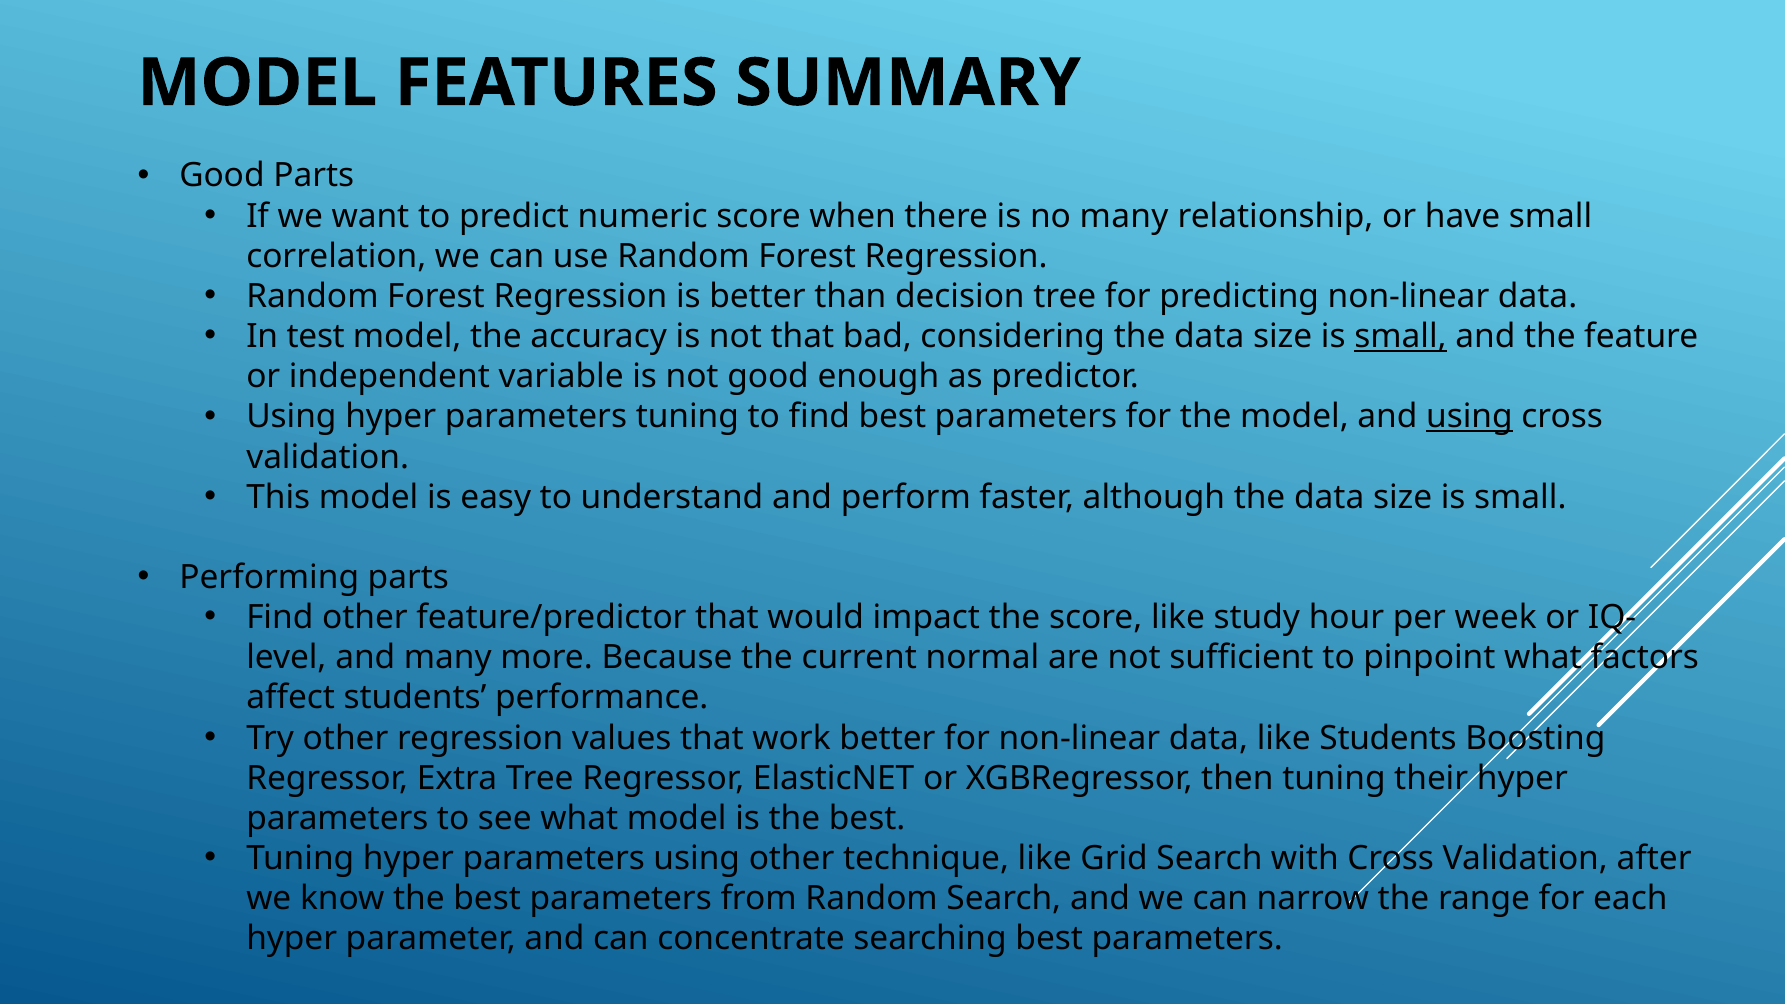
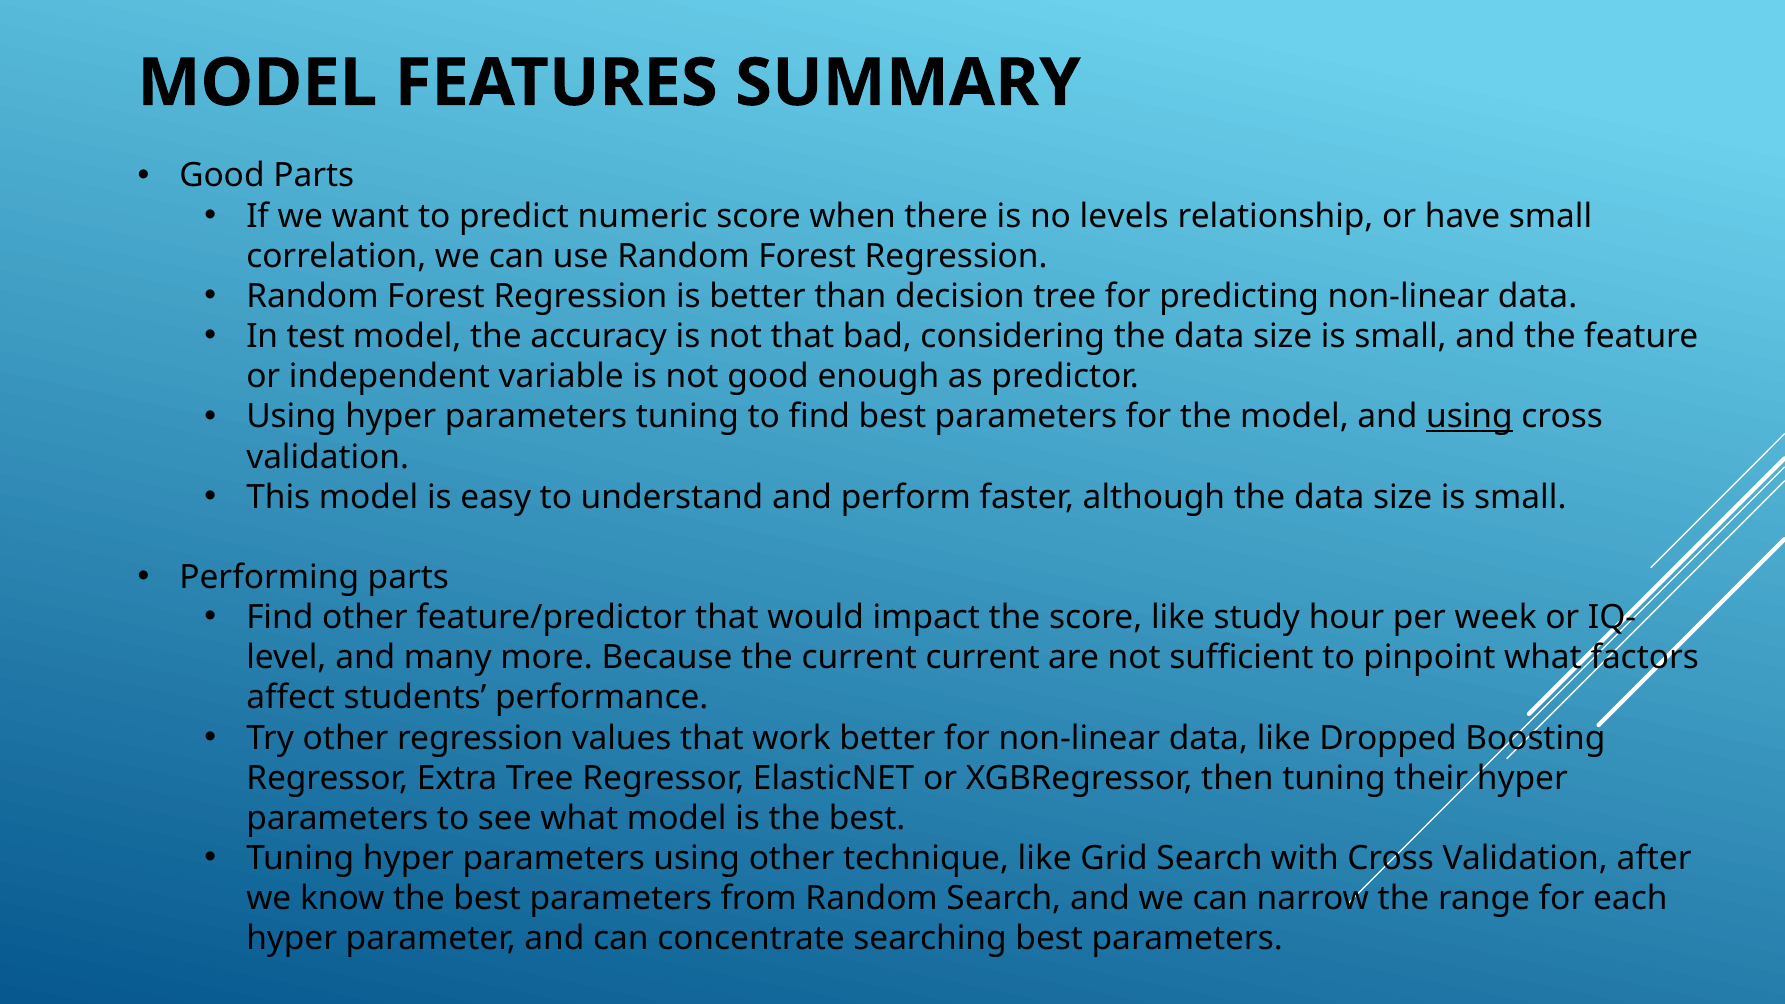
no many: many -> levels (1124, 216)
small underline: present -> none (1400, 337)
current normal: normal -> current (983, 658)
like Students: Students -> Dropped (1388, 738)
